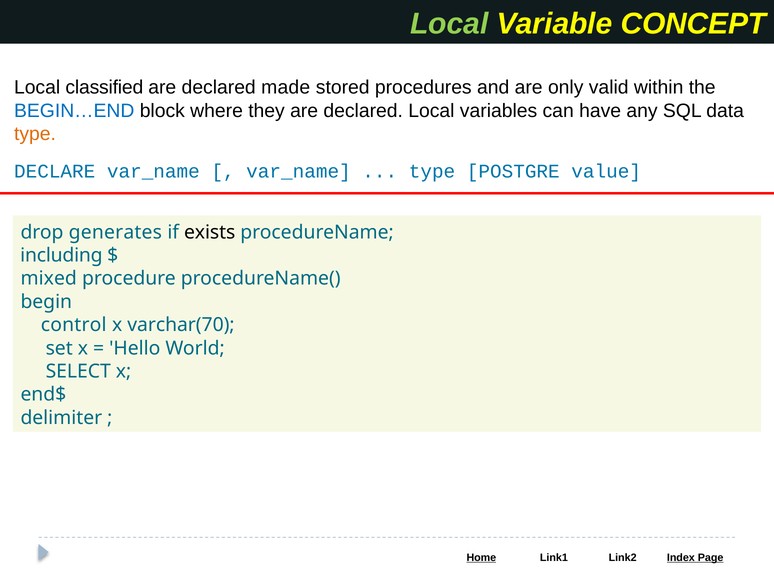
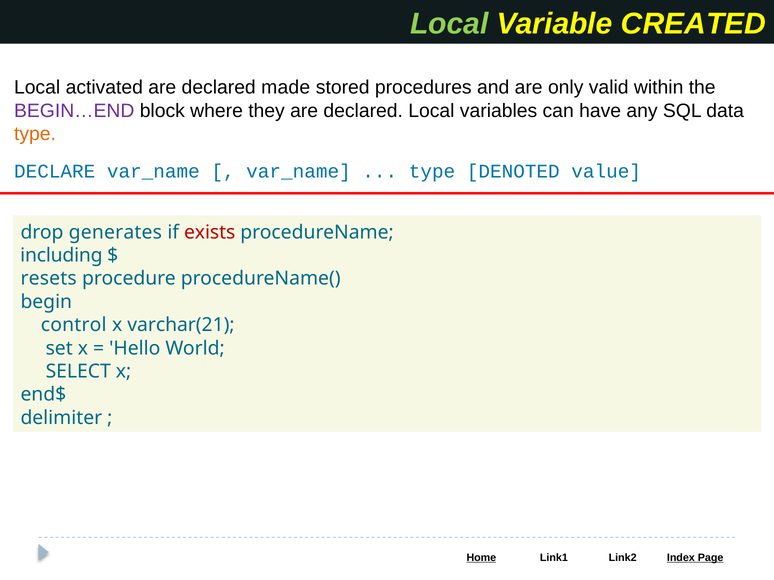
CONCEPT: CONCEPT -> CREATED (694, 24)
classified: classified -> activated (104, 88)
BEGIN…END colour: blue -> purple (74, 111)
POSTGRE: POSTGRE -> DENOTED (513, 172)
exists colour: black -> red (210, 232)
mixed: mixed -> resets (49, 279)
varchar(70: varchar(70 -> varchar(21 (181, 325)
